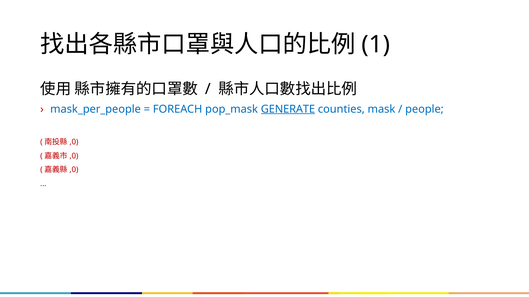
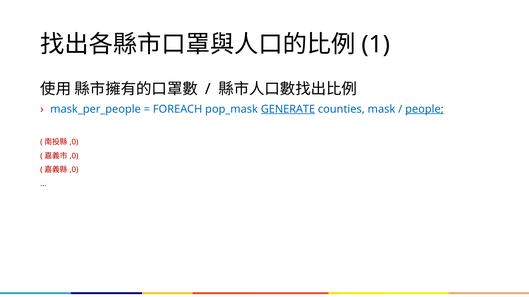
people underline: none -> present (424, 109)
